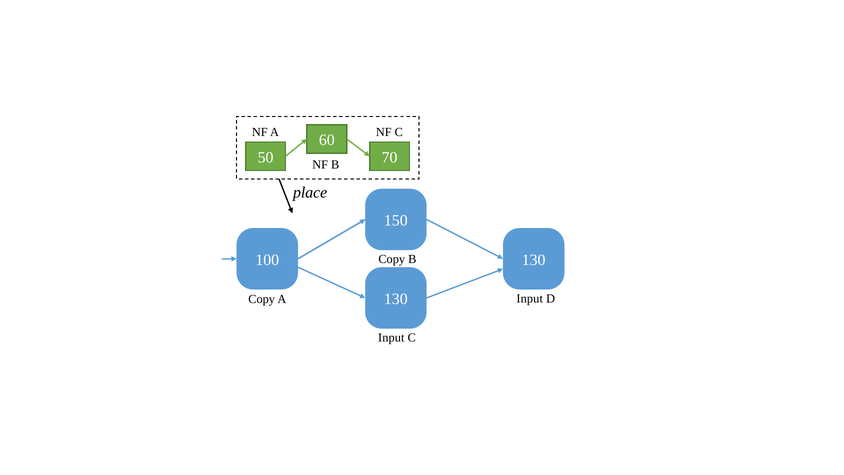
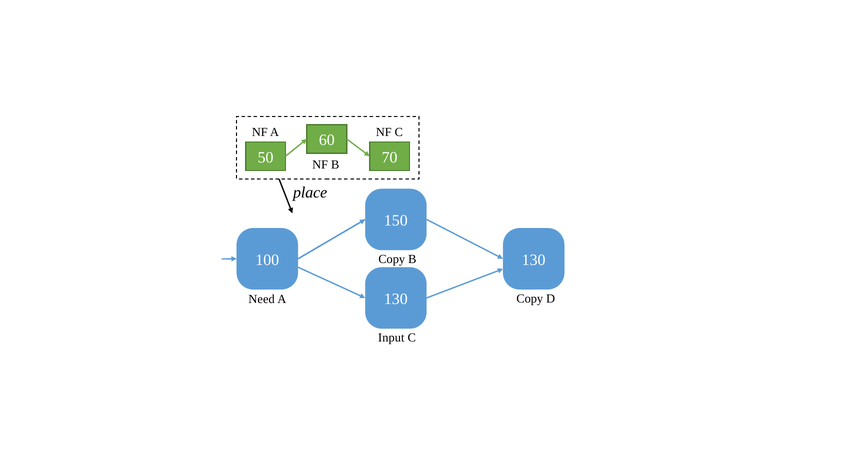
Input: Input -> Copy (530, 299)
Copy: Copy -> Need (262, 299)
